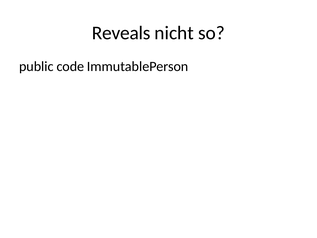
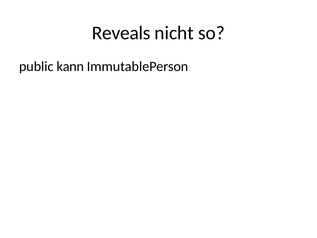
code: code -> kann (70, 67)
